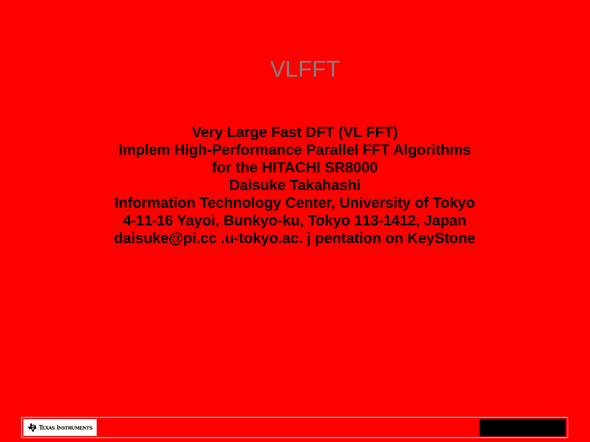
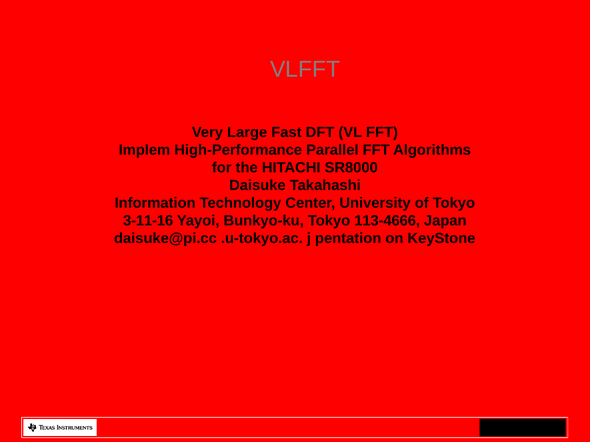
4-11-16: 4-11-16 -> 3-11-16 (148, 221)
113-1412: 113-1412 -> 113-4666 (387, 221)
